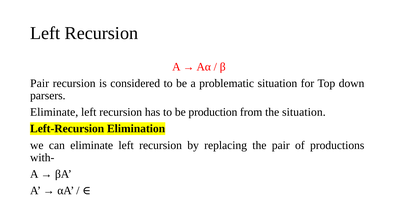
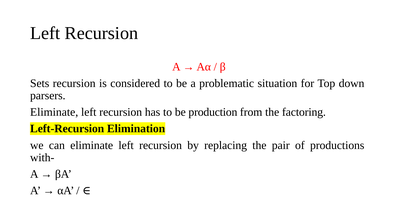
Pair: Pair -> Sets (40, 83)
the situation: situation -> factoring (304, 112)
